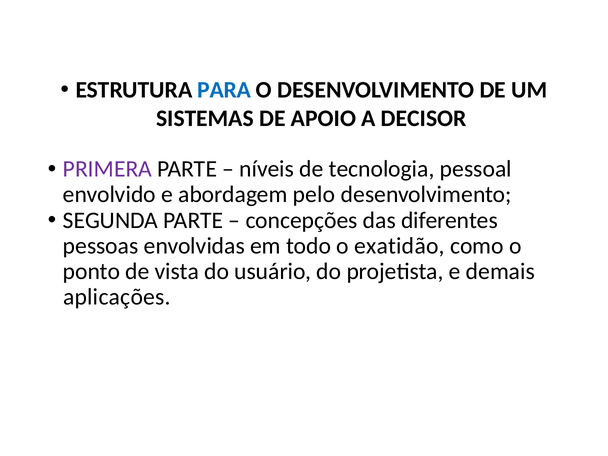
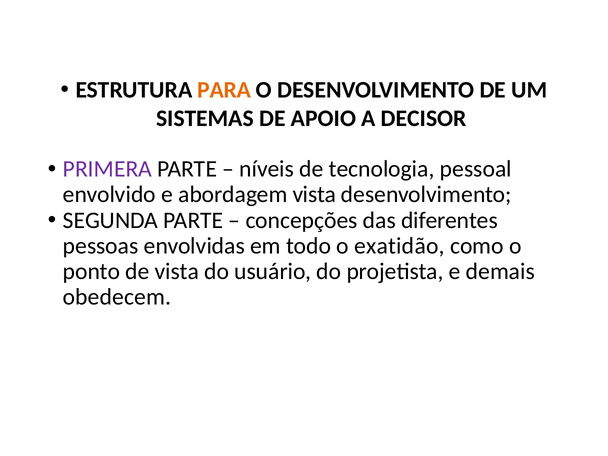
PARA colour: blue -> orange (224, 90)
abordagem pelo: pelo -> vista (314, 195)
aplicações: aplicações -> obedecem (117, 297)
